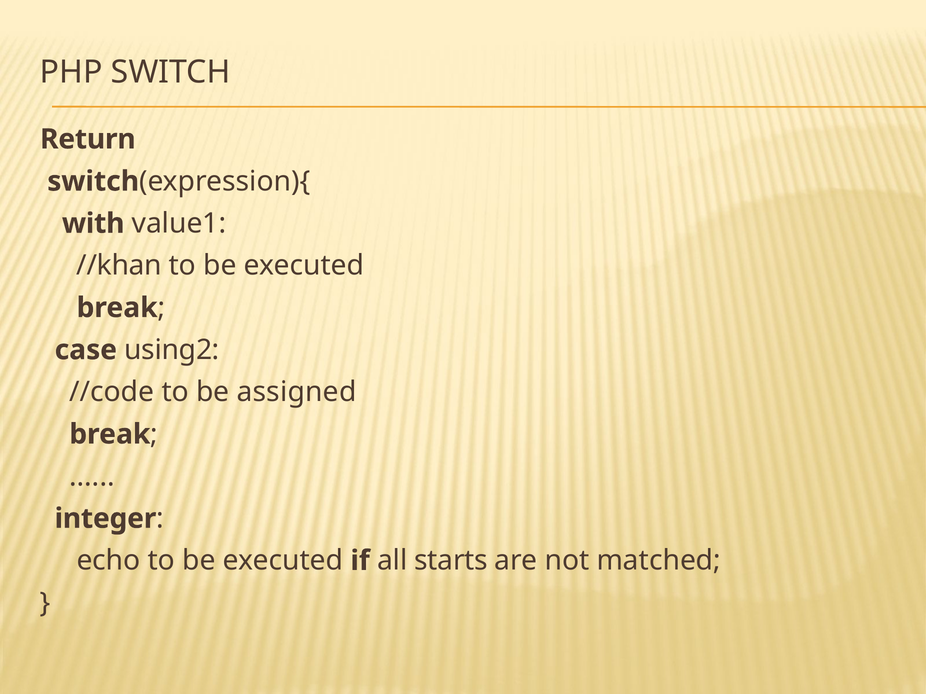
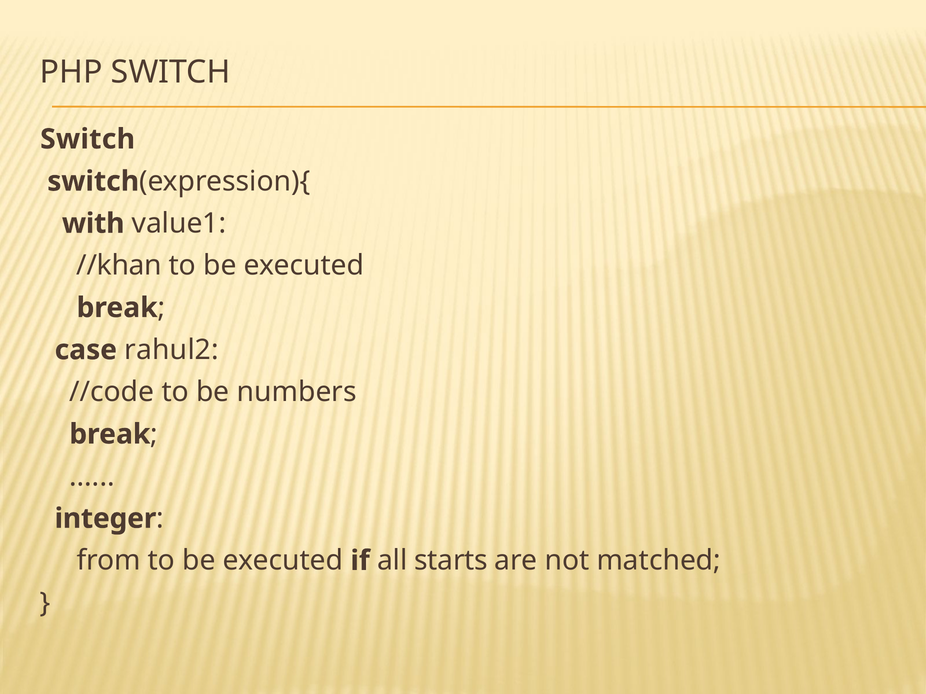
Return: Return -> Switch (88, 139)
using2: using2 -> rahul2 (172, 350)
assigned: assigned -> numbers (297, 392)
echo: echo -> from (109, 561)
